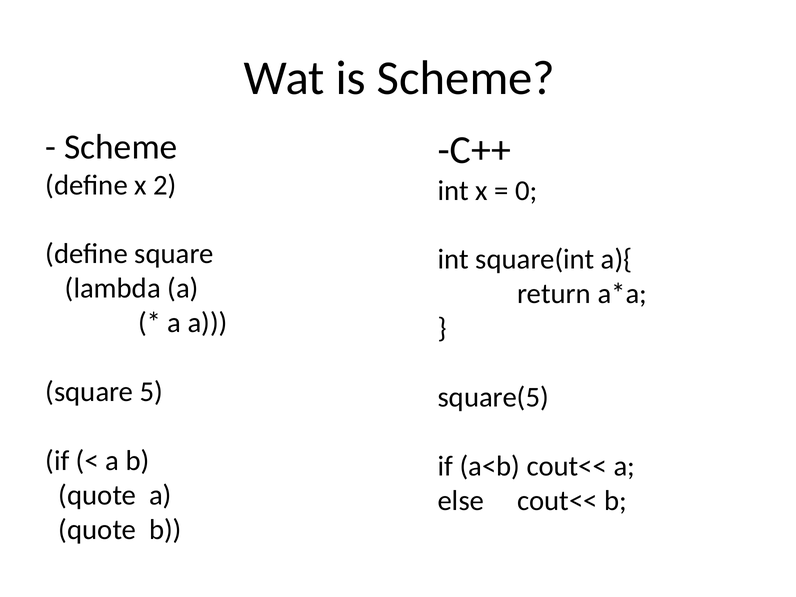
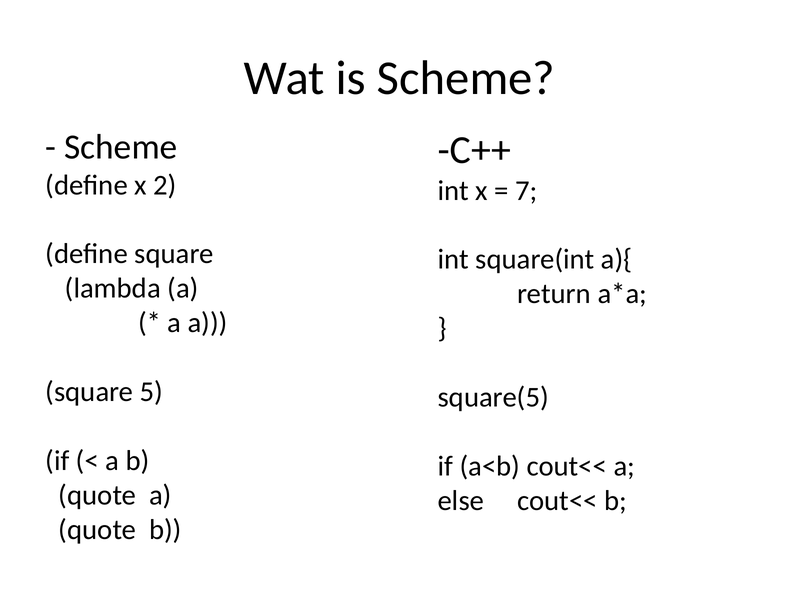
0: 0 -> 7 (526, 191)
